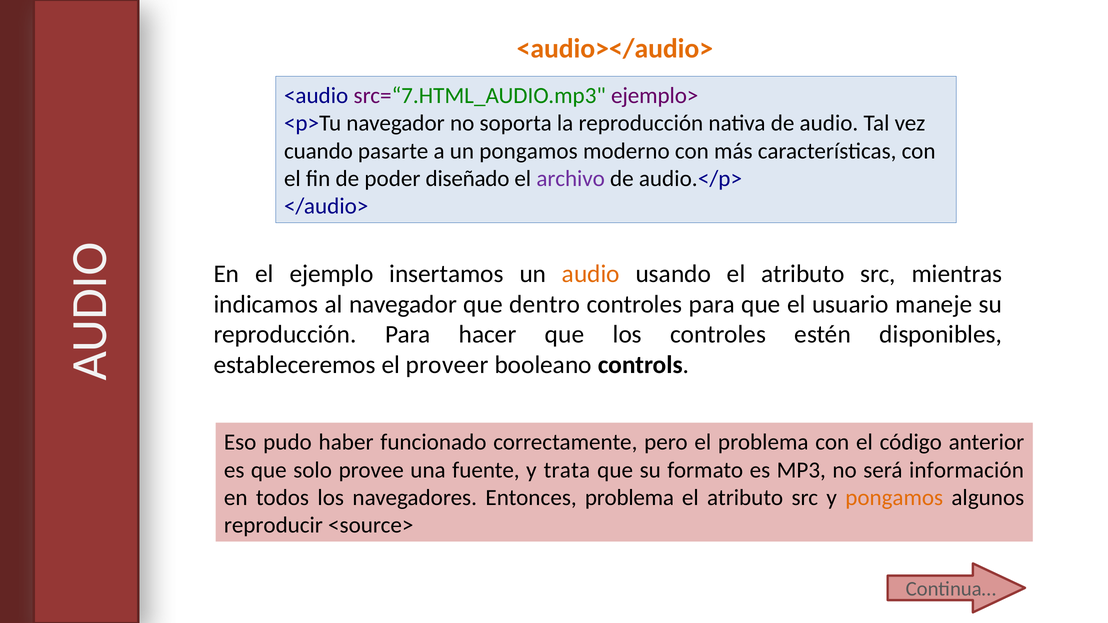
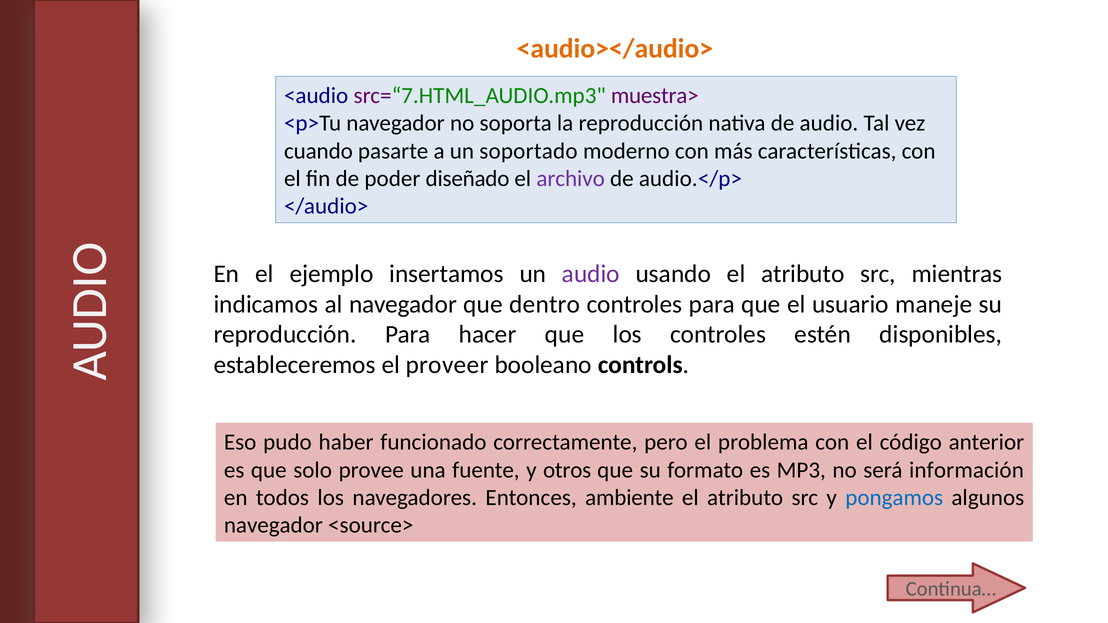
ejemplo>: ejemplo> -> muestra> (655, 96)
un pongamos: pongamos -> soportado (528, 151)
audio colour: orange -> purple (591, 274)
trata: trata -> otros (567, 470)
Entonces problema: problema -> ambiente (629, 498)
pongamos colour: orange -> blue (894, 498)
reproducir: reproducir -> navegador (273, 526)
